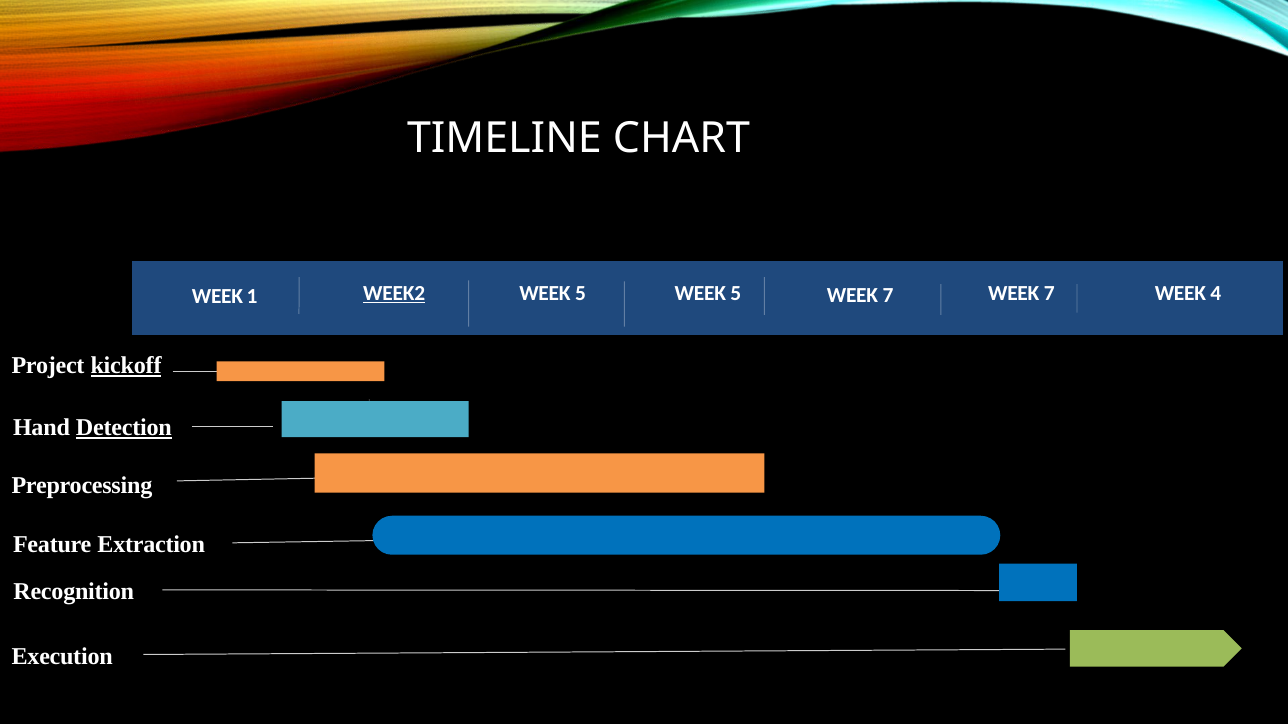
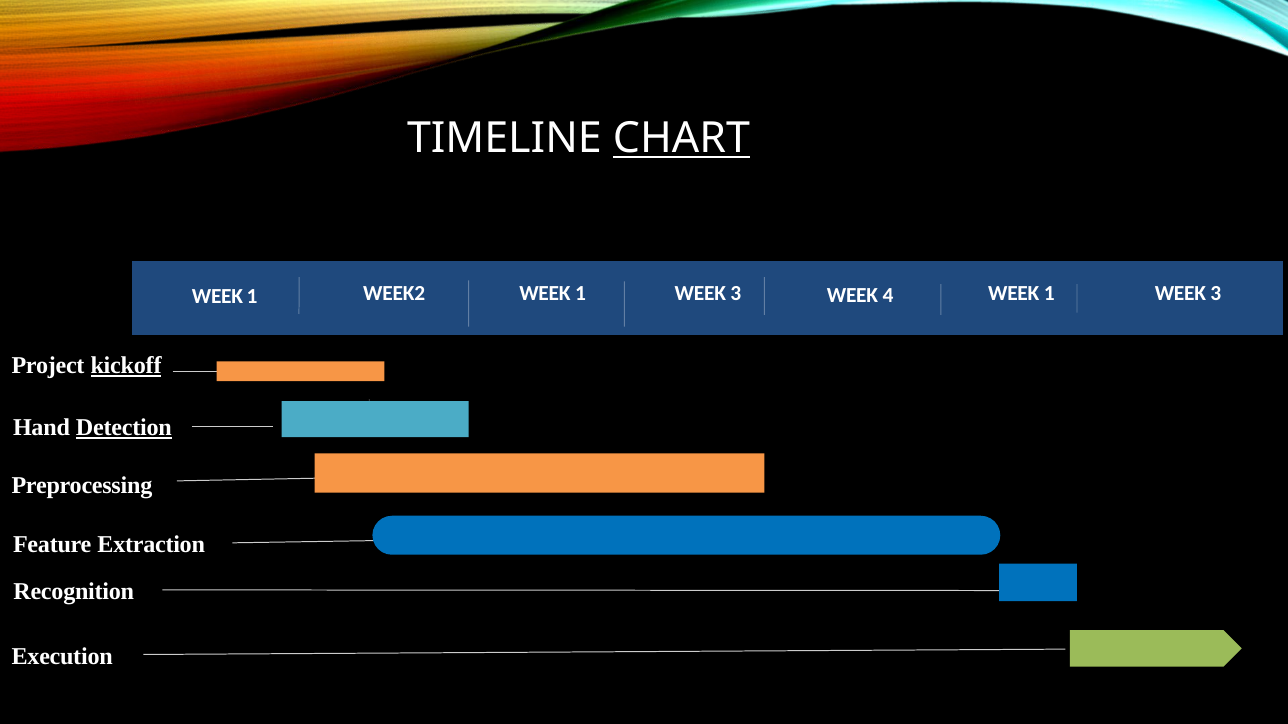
CHART underline: none -> present (681, 139)
WEEK2 underline: present -> none (394, 293)
5: 5 -> 1 (580, 293)
5: 5 -> 3 (736, 294)
7: 7 -> 4 (888, 295)
7: 7 -> 1 (1049, 294)
4: 4 -> 3 (1216, 293)
